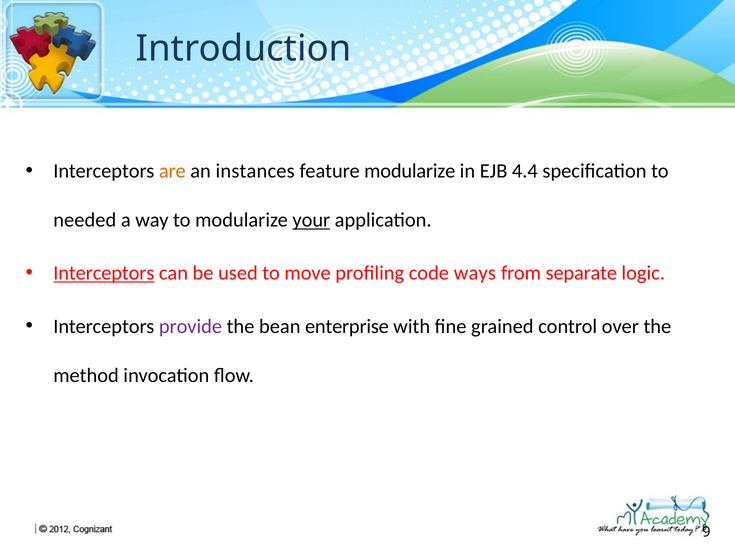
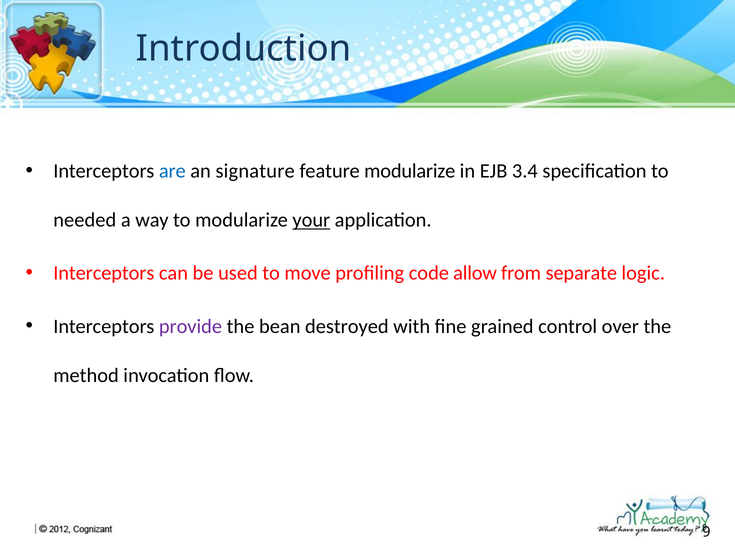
are colour: orange -> blue (172, 171)
instances: instances -> signature (255, 171)
4.4: 4.4 -> 3.4 (525, 171)
Interceptors underline: present -> none (104, 273)
ways: ways -> allow (475, 273)
enterprise: enterprise -> destroyed (347, 326)
